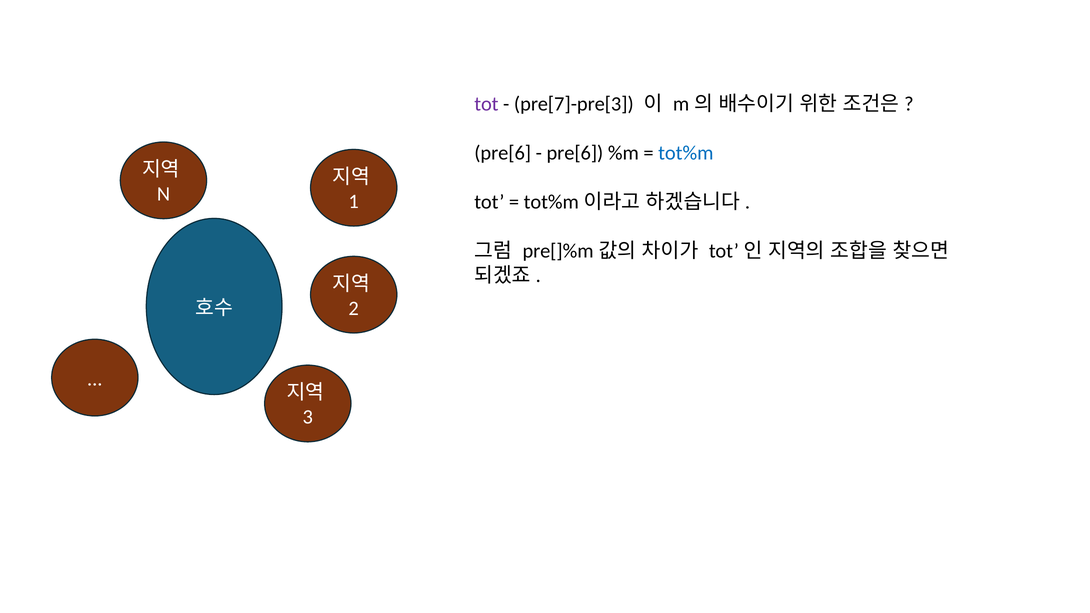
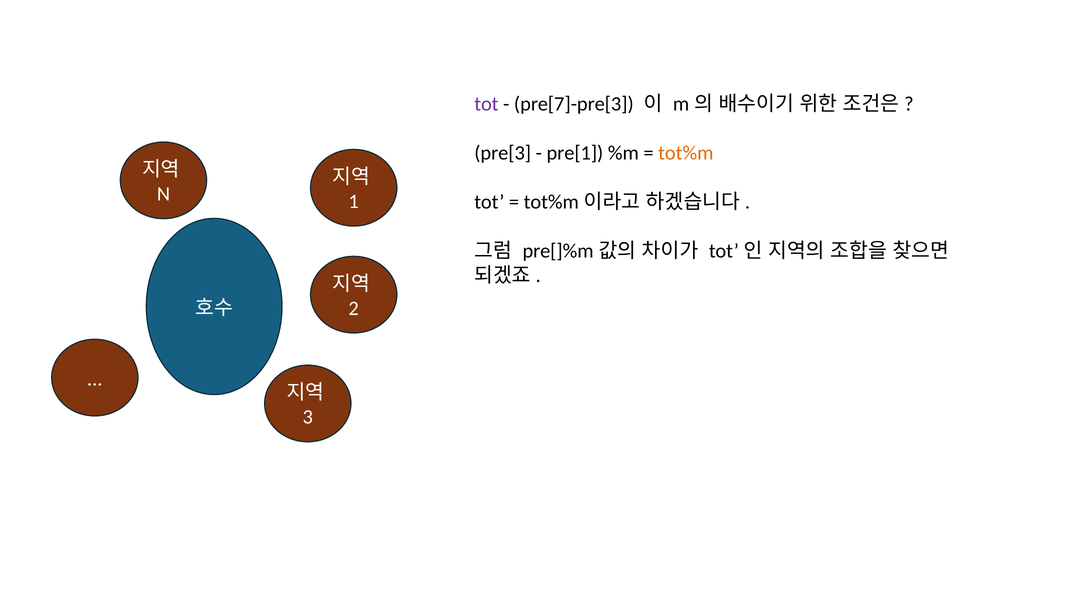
pre[6: pre[6 -> pre[3 (503, 153)
pre[6: pre[6 -> pre[1 (575, 153)
tot%m colour: blue -> orange (686, 153)
